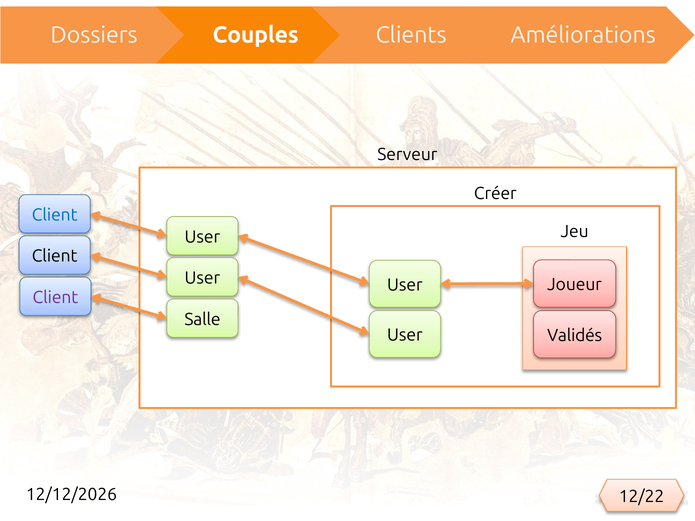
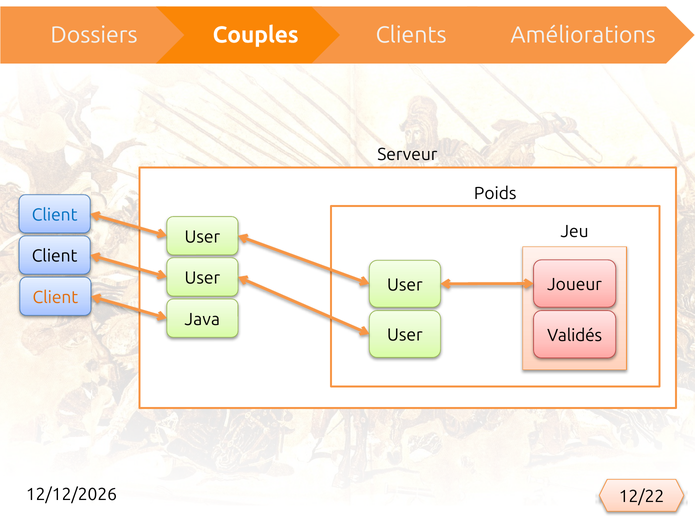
Créer: Créer -> Poids (495, 194)
Client colour: purple -> orange (55, 298)
Salle: Salle -> Java (202, 319)
